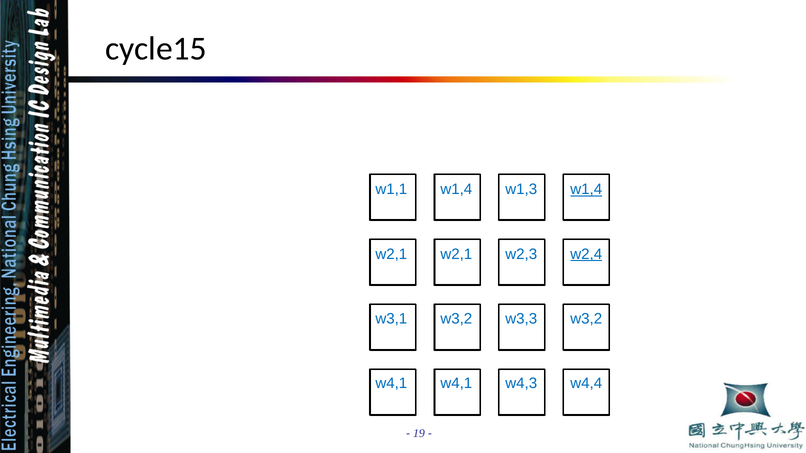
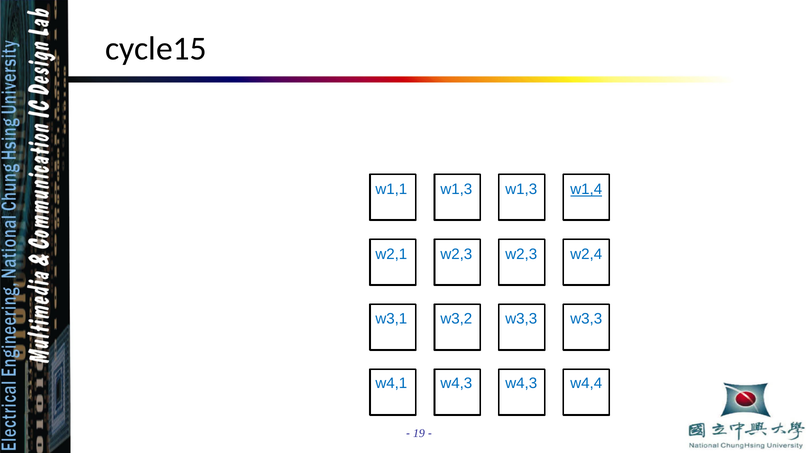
w1,1 w1,4: w1,4 -> w1,3 (456, 190)
w2,1 w2,1: w2,1 -> w2,3 (456, 254)
w2,4 underline: present -> none (586, 254)
w3,3 w3,2: w3,2 -> w3,3 (586, 319)
w4,1 w4,1: w4,1 -> w4,3 (456, 383)
